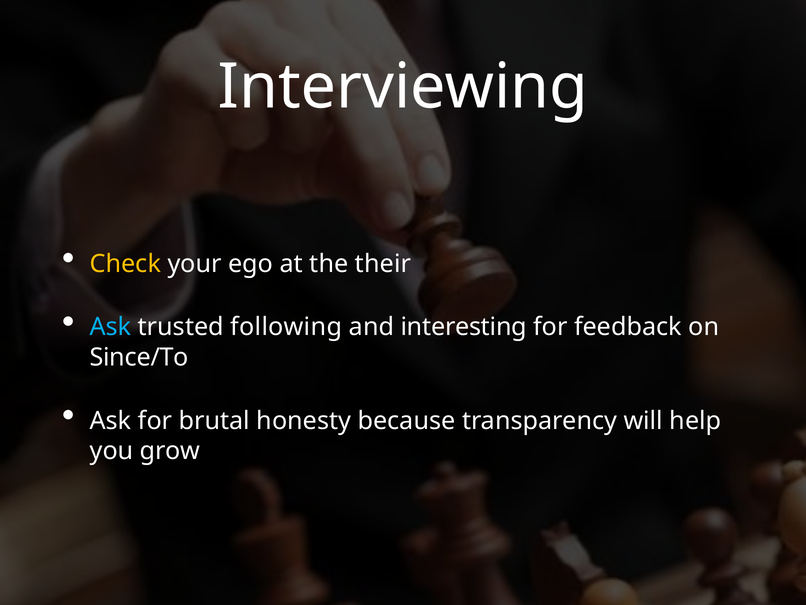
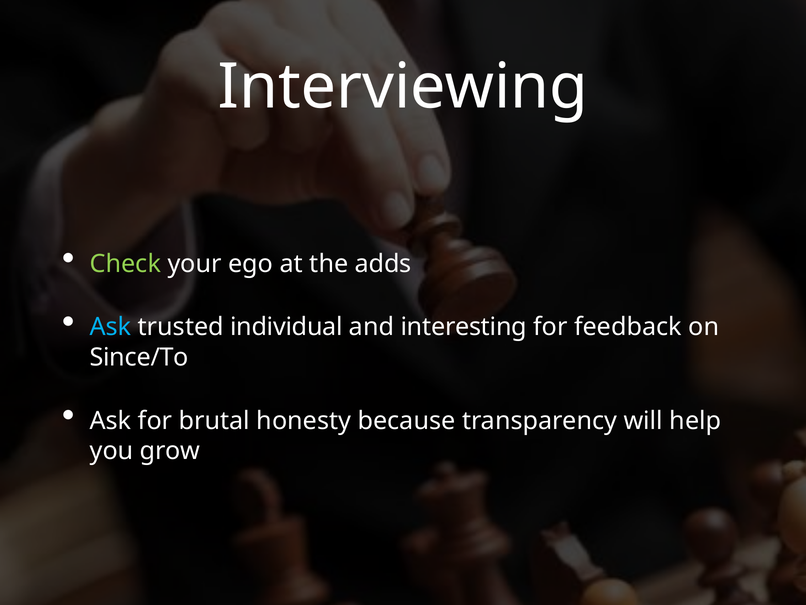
Check colour: yellow -> light green (125, 264)
their: their -> adds (383, 264)
following: following -> individual (286, 327)
